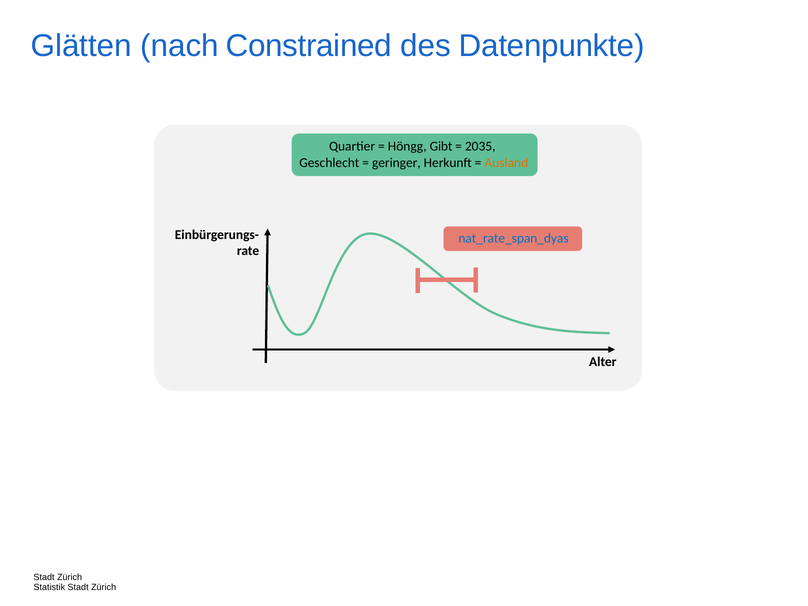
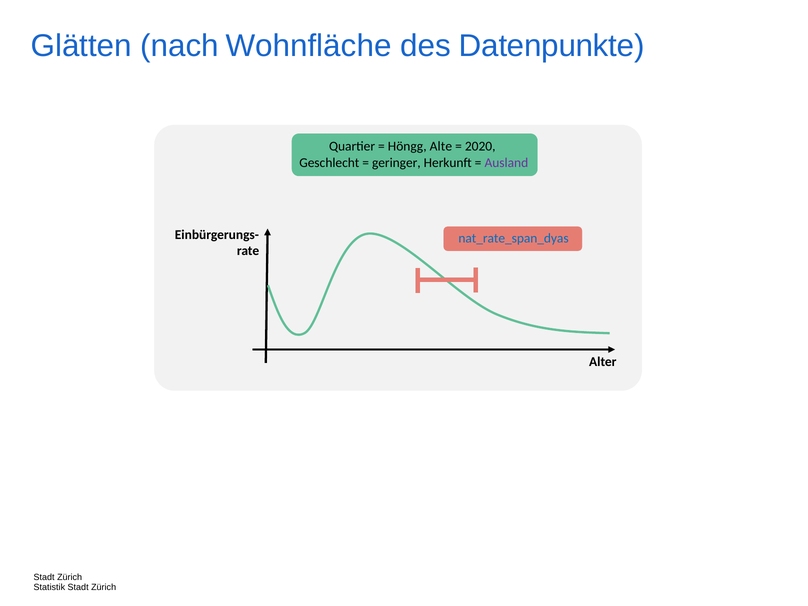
Constrained: Constrained -> Wohnfläche (309, 46)
Gibt: Gibt -> Alte (441, 147)
2035: 2035 -> 2020 (480, 147)
Ausland colour: orange -> purple (506, 163)
